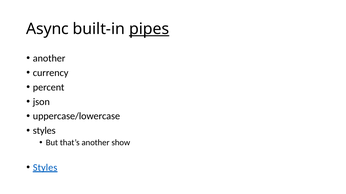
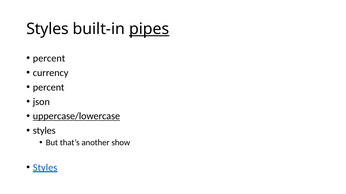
Async: Async -> Styles (47, 29)
another: another -> percent (49, 58)
uppercase/lowercase underline: none -> present (76, 117)
